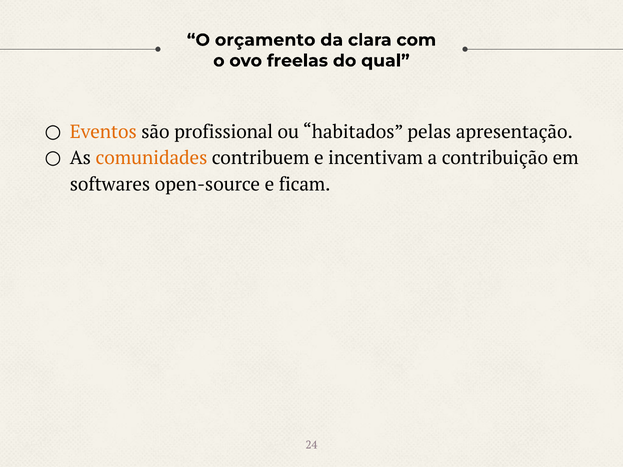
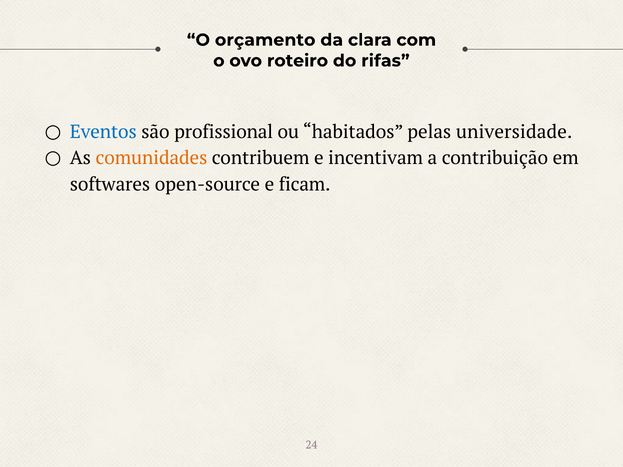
freelas: freelas -> roteiro (297, 61)
qual: qual -> rifas (385, 61)
Eventos colour: orange -> blue (103, 132)
apresentação: apresentação -> universidade (514, 132)
